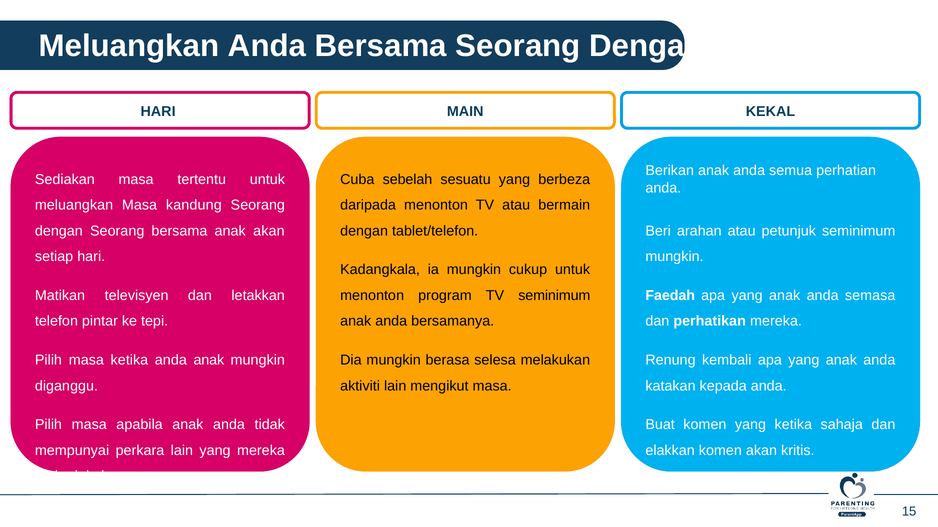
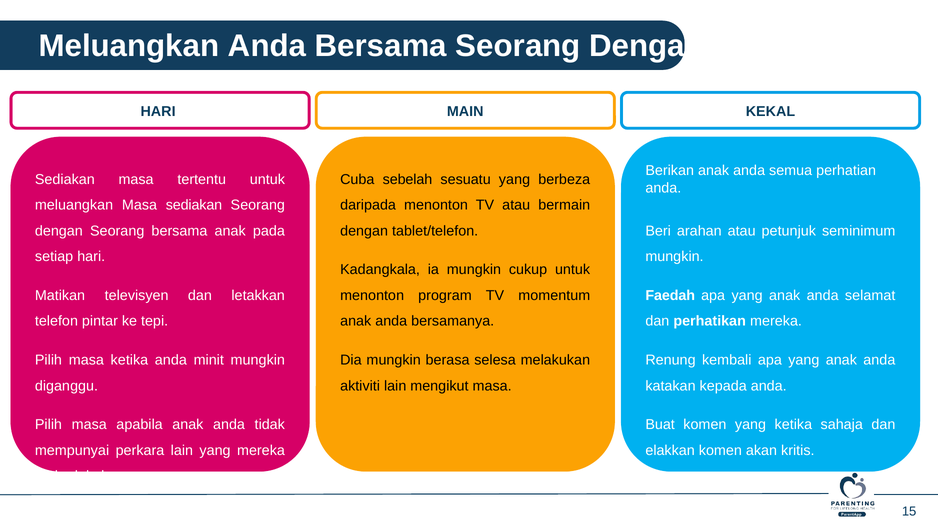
Masa kandung: kandung -> sediakan (194, 205)
anak akan: akan -> pada (269, 231)
TV seminimum: seminimum -> momentum (554, 296)
semasa: semasa -> selamat (870, 296)
anda anak: anak -> minit (209, 360)
